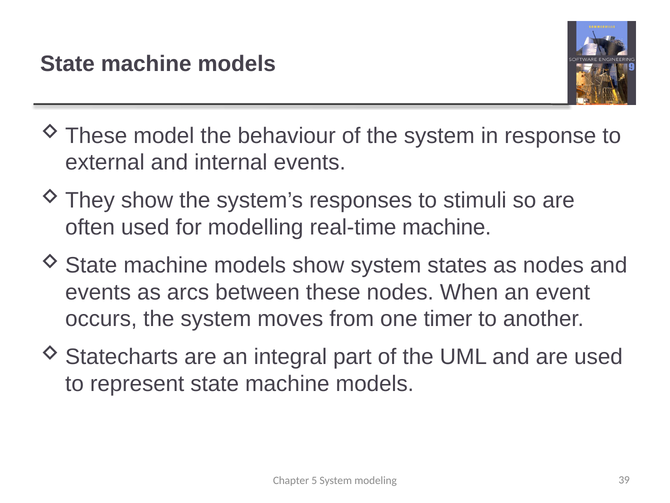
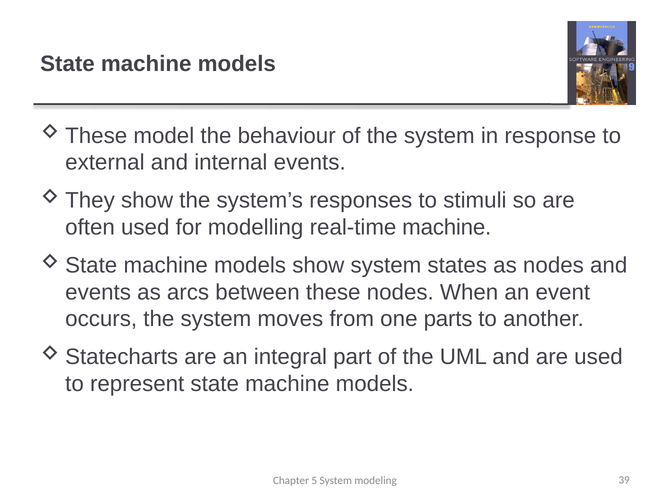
timer: timer -> parts (448, 319)
